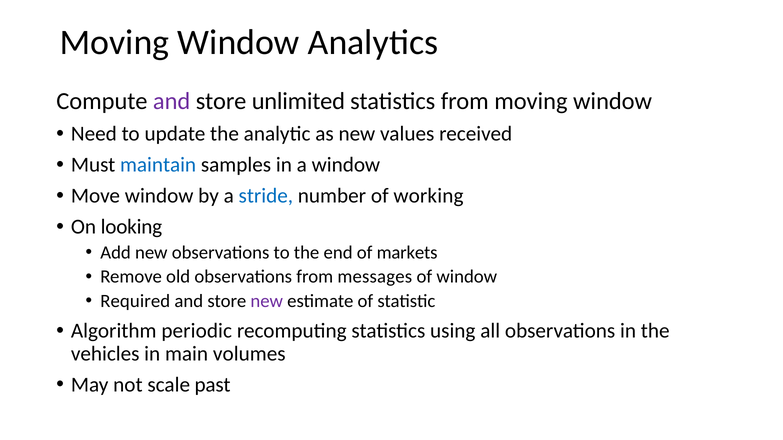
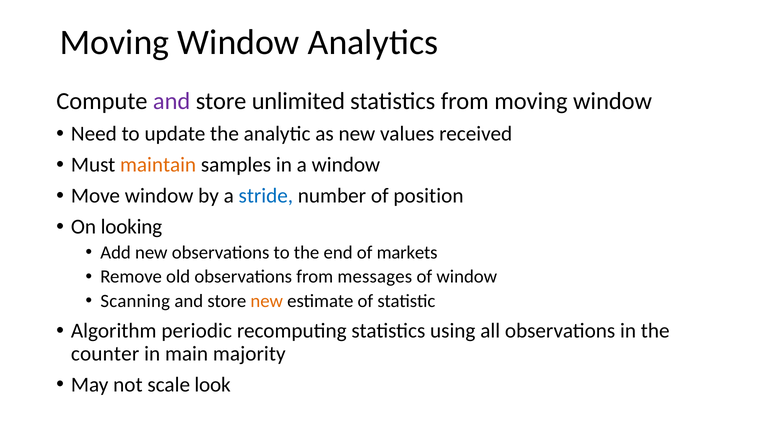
maintain colour: blue -> orange (158, 165)
working: working -> position (428, 196)
Required: Required -> Scanning (135, 301)
new colour: purple -> orange (267, 301)
vehicles: vehicles -> counter (105, 354)
volumes: volumes -> majority (249, 354)
past: past -> look (213, 385)
